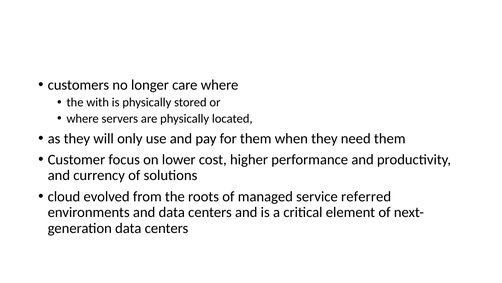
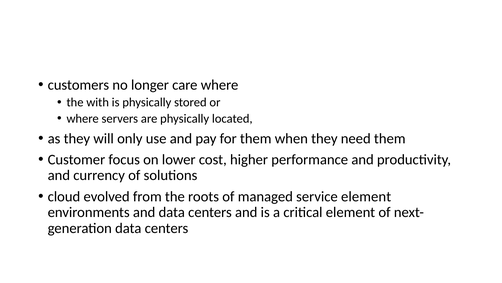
service referred: referred -> element (366, 196)
